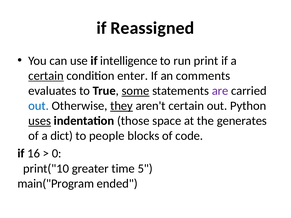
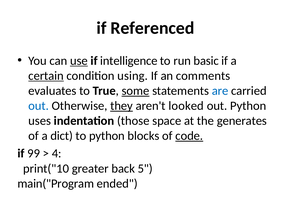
Reassigned: Reassigned -> Referenced (152, 28)
use underline: none -> present (79, 61)
print: print -> basic (206, 61)
enter: enter -> using (133, 76)
are colour: purple -> blue (220, 91)
aren't certain: certain -> looked (186, 106)
uses underline: present -> none (40, 121)
to people: people -> python (107, 136)
code underline: none -> present (189, 136)
16: 16 -> 99 (34, 154)
0: 0 -> 4 (57, 154)
time: time -> back (123, 169)
